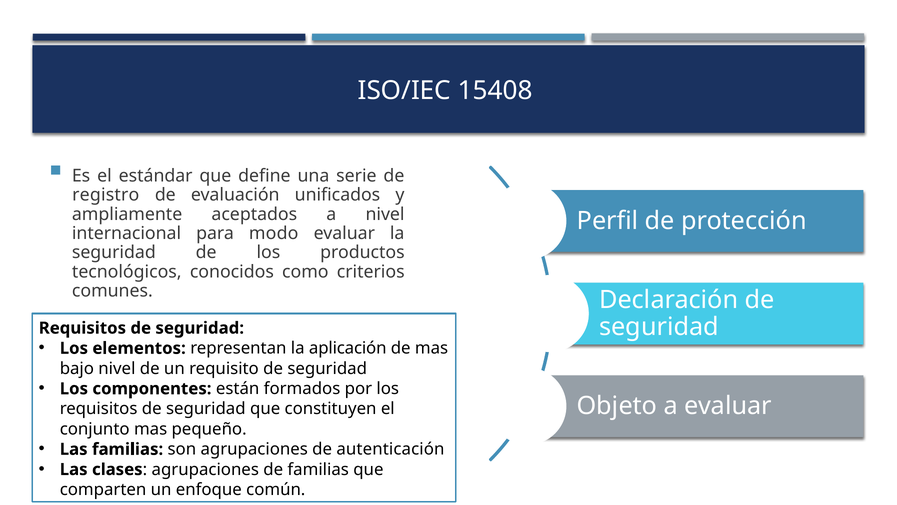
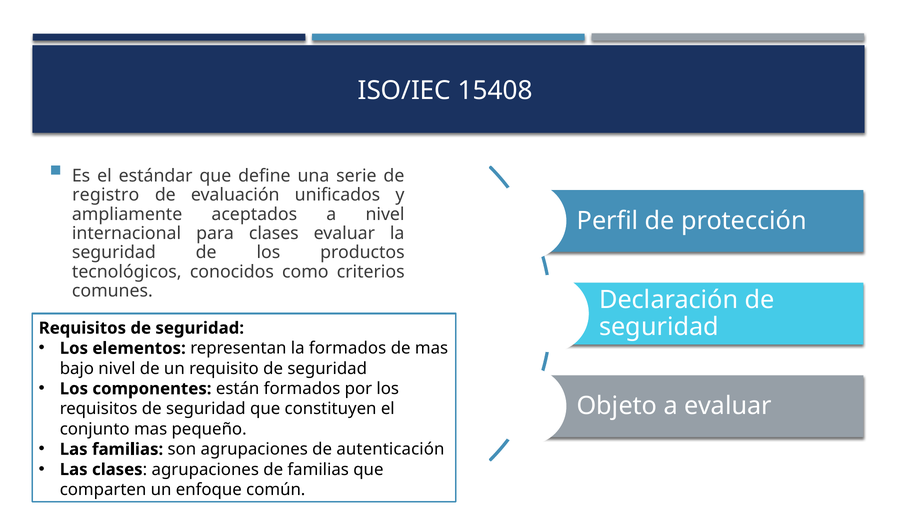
para modo: modo -> clases (274, 233)
la aplicación: aplicación -> formados (348, 348)
